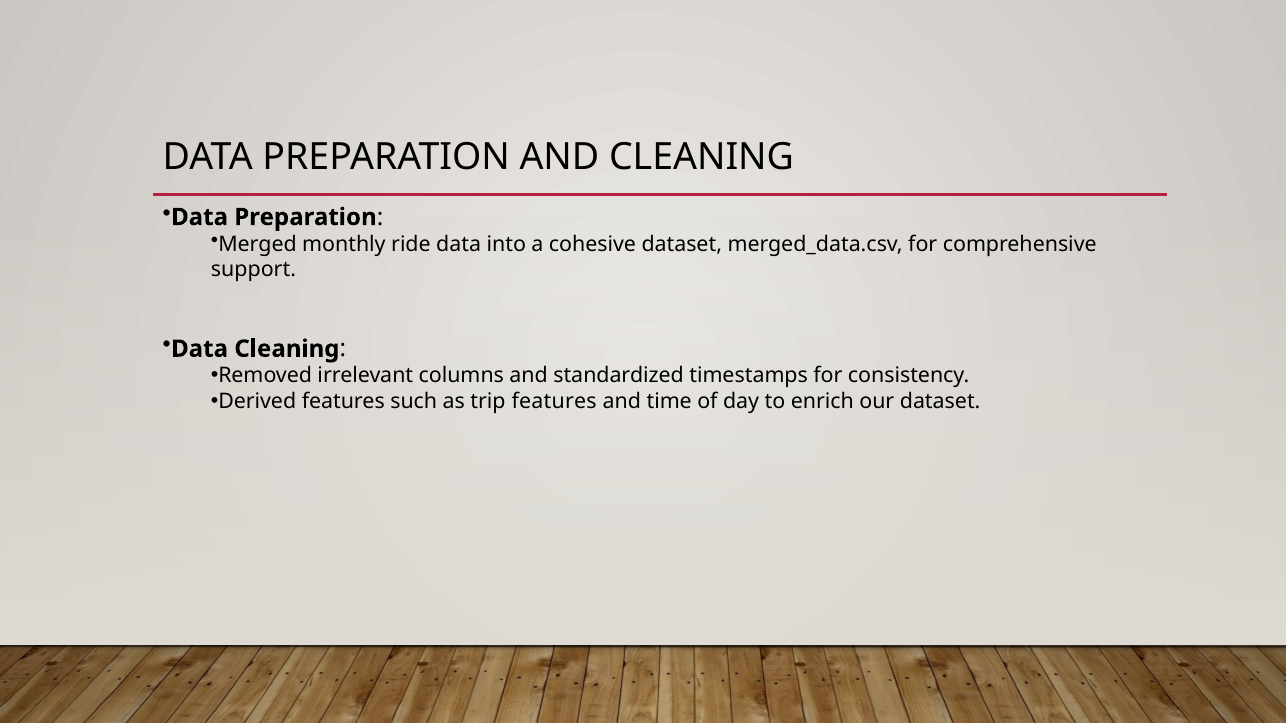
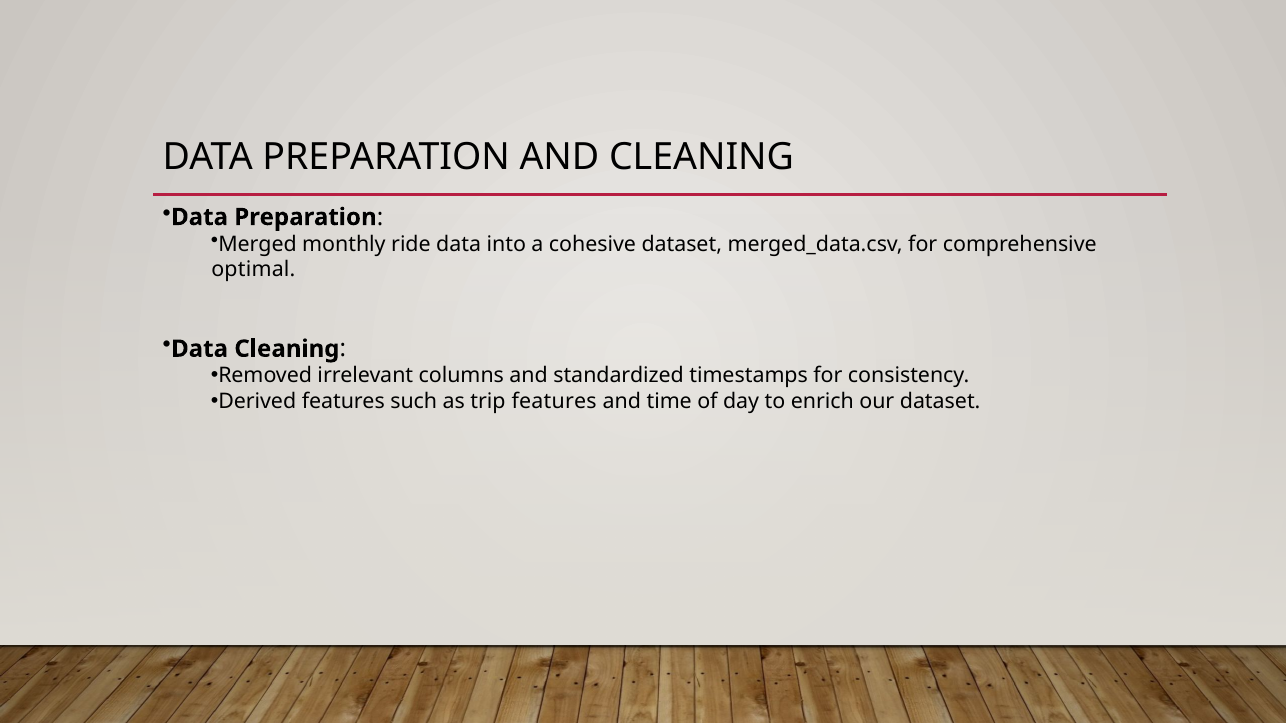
support: support -> optimal (253, 270)
